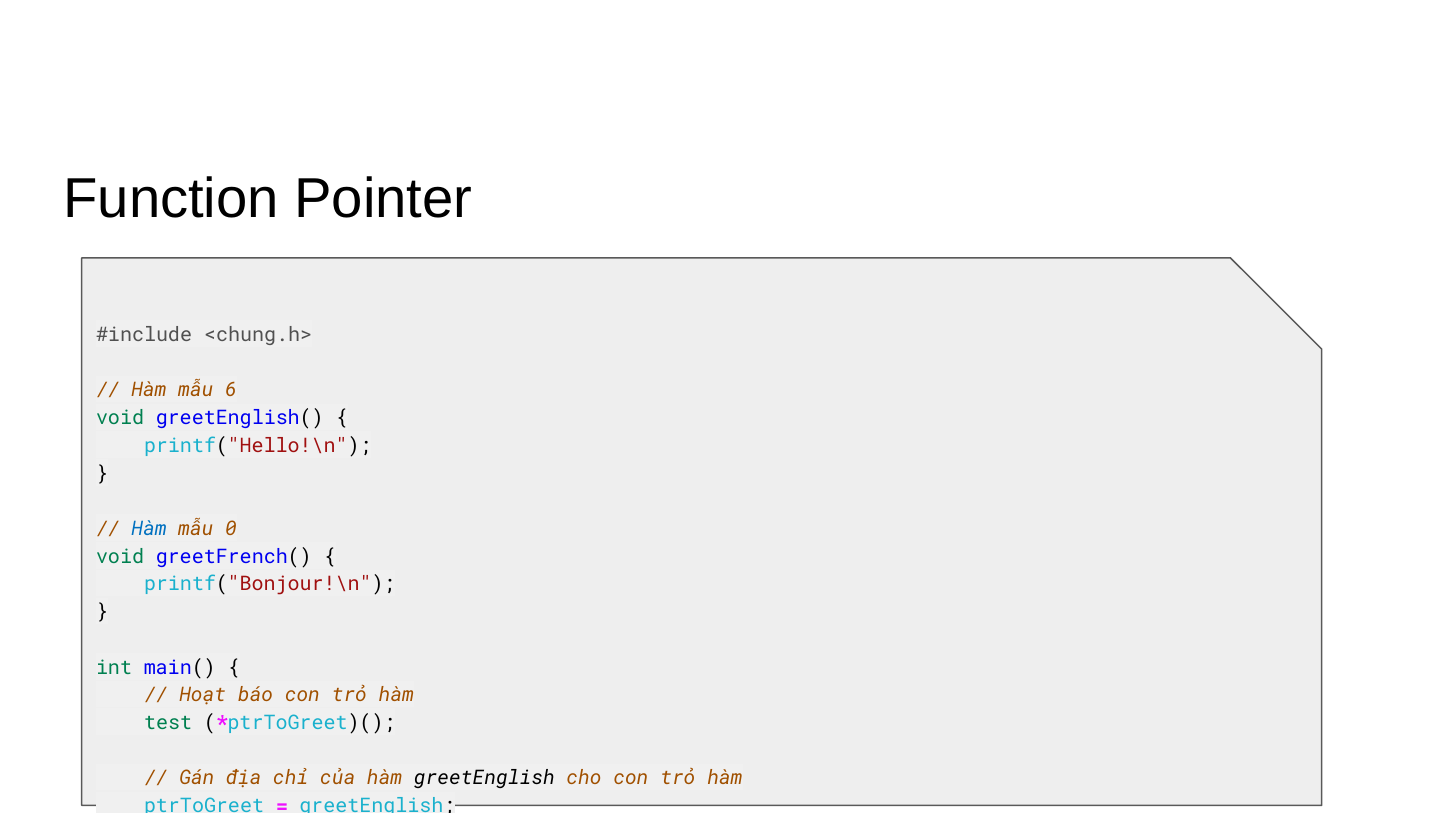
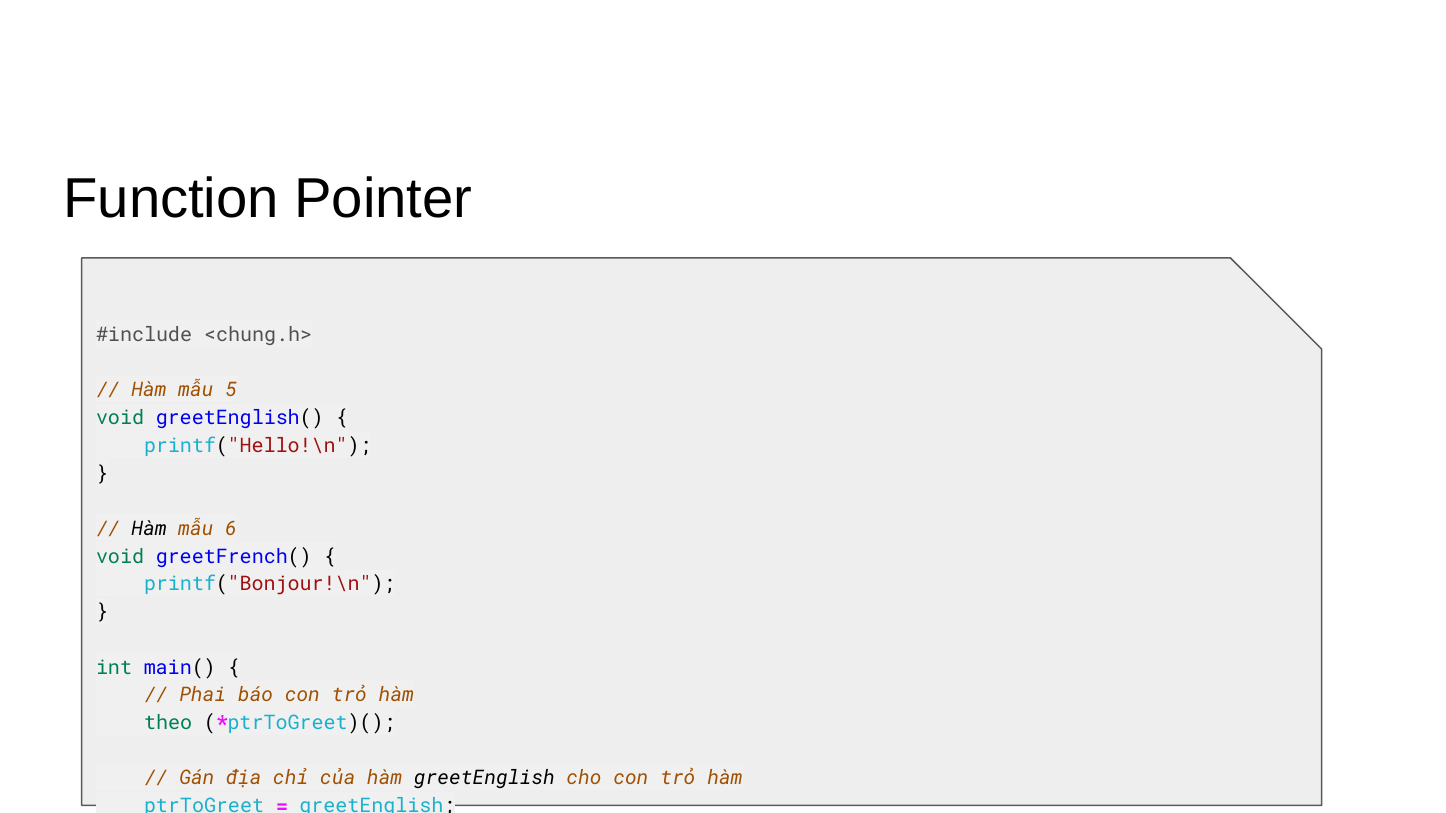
6: 6 -> 5 (231, 391)
Hàm colour: blue -> black (149, 529)
mẫu 0: 0 -> 6 (231, 529)
Hoạt: Hoạt -> Phai (203, 695)
test: test -> theo (168, 723)
